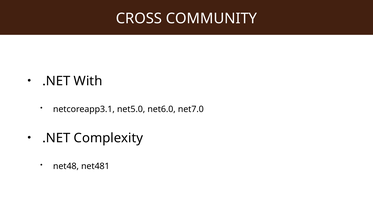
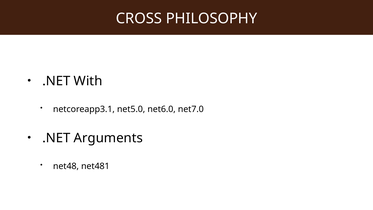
COMMUNITY: COMMUNITY -> PHILOSOPHY (212, 18)
Complexity: Complexity -> Arguments (108, 138)
